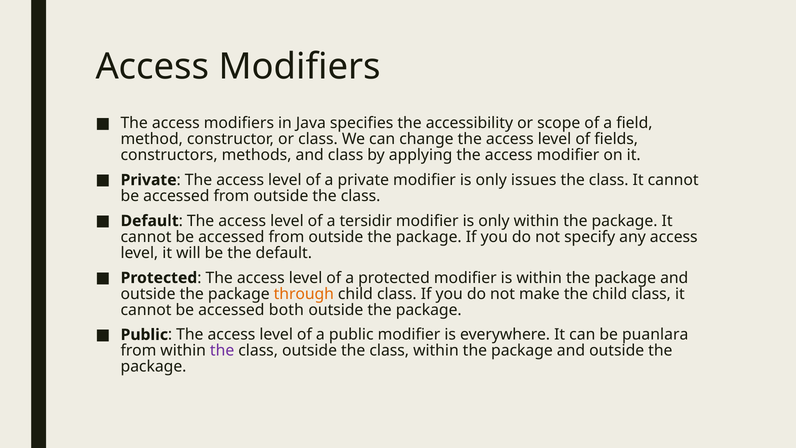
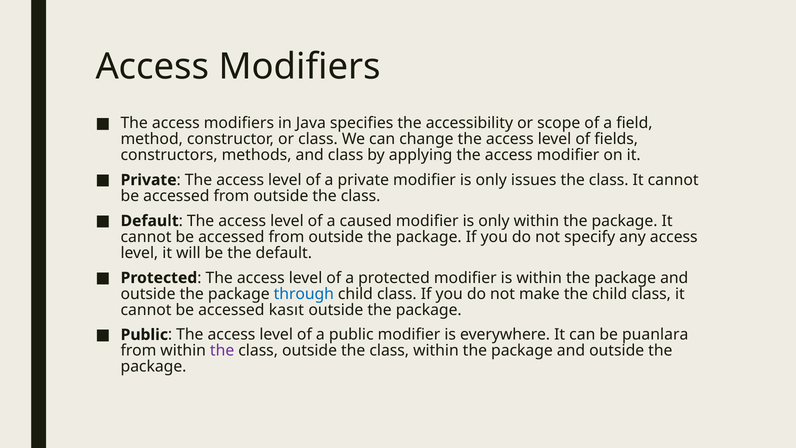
tersidir: tersidir -> caused (366, 221)
through colour: orange -> blue (304, 294)
both: both -> kasıt (286, 310)
